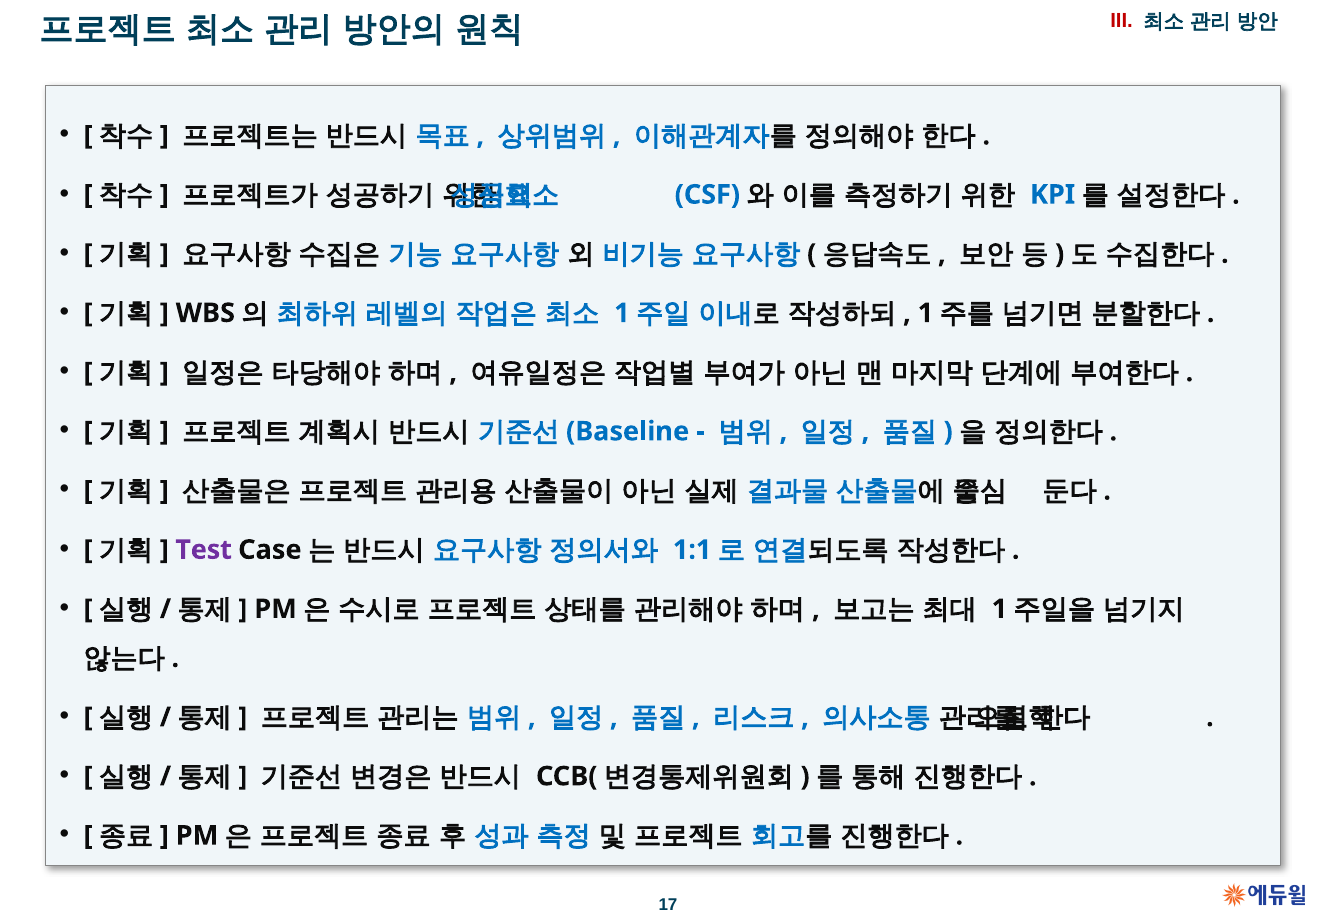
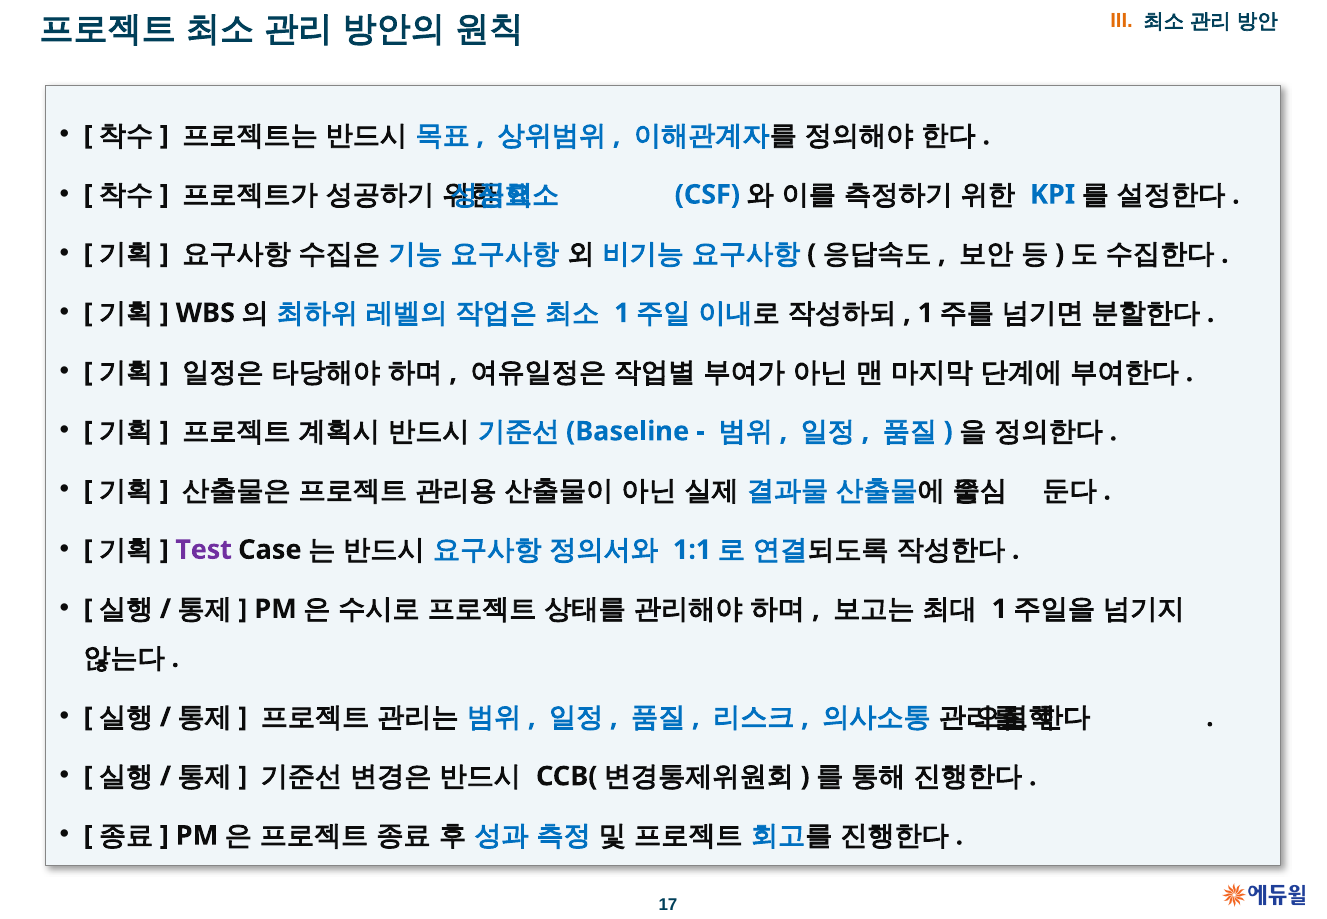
III colour: red -> orange (1122, 21)
